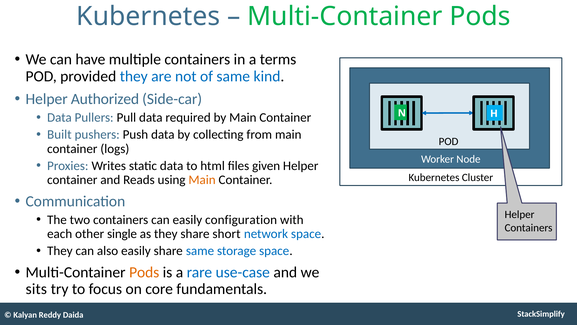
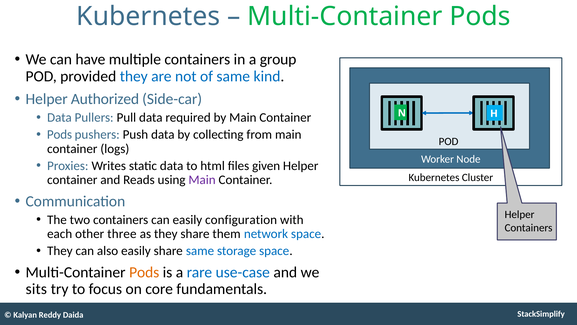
terms: terms -> group (278, 59)
Built: Built -> Pods (60, 134)
Main colour: orange -> purple (202, 180)
single: single -> three (122, 234)
short: short -> them (227, 234)
